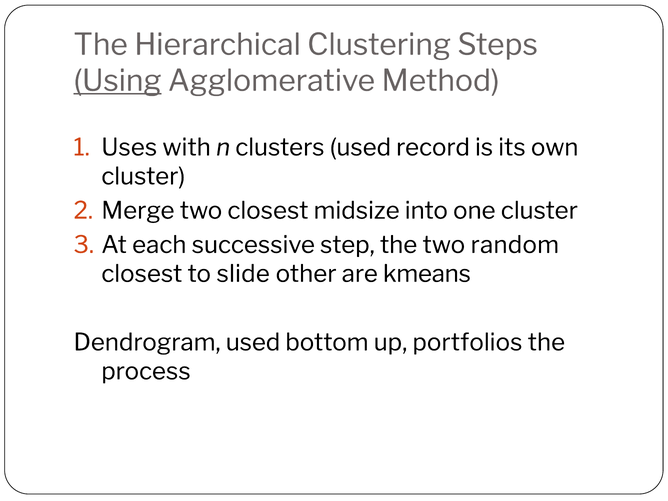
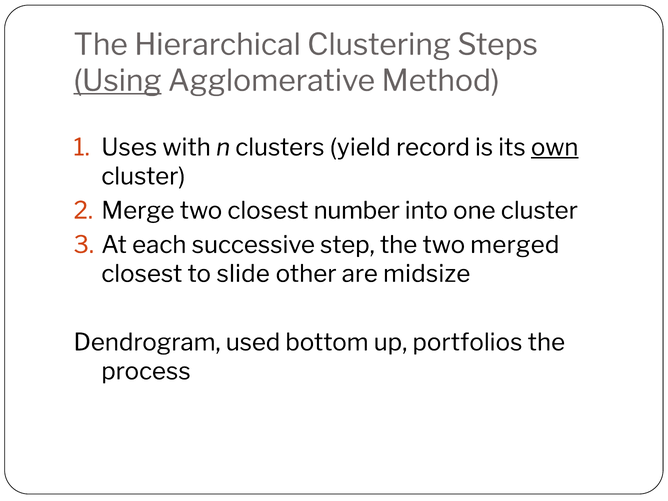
clusters used: used -> yield (360, 148)
own underline: none -> present (555, 148)
midsize: midsize -> number (357, 211)
random: random -> merged (515, 245)
kmeans: kmeans -> midsize (427, 274)
